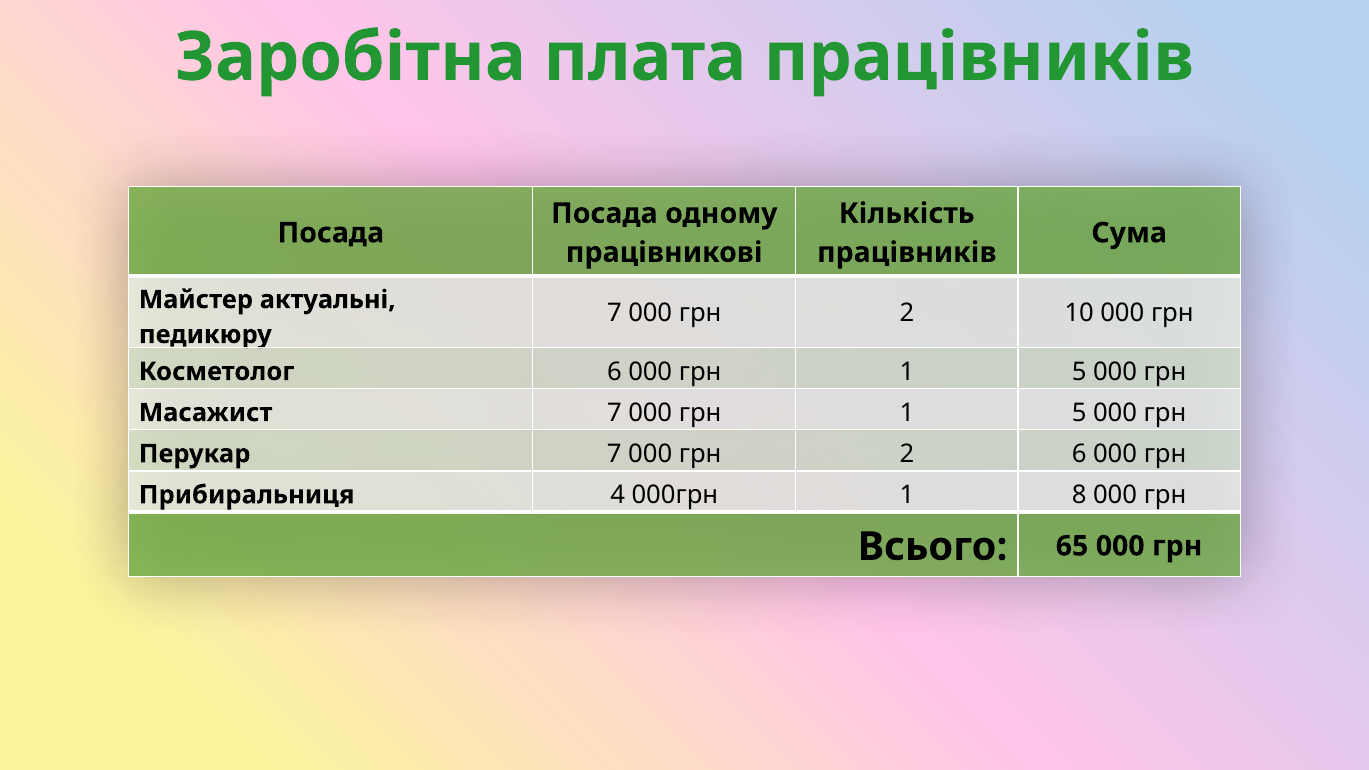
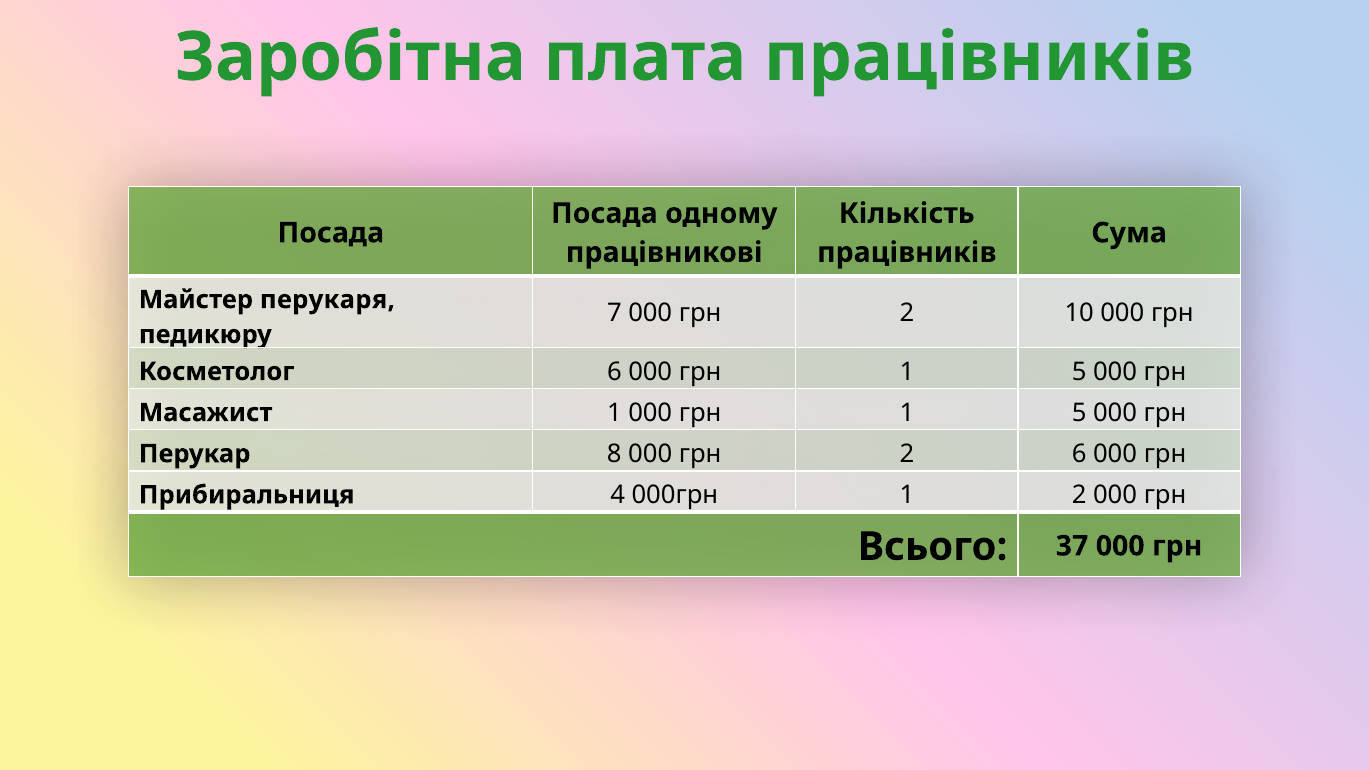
актуальні: актуальні -> перукаря (327, 300)
7: 7 -> 1 (614, 413)
7: 7 -> 8 (614, 454)
1 8: 8 -> 2 (1079, 495)
65: 65 -> 37 (1072, 546)
